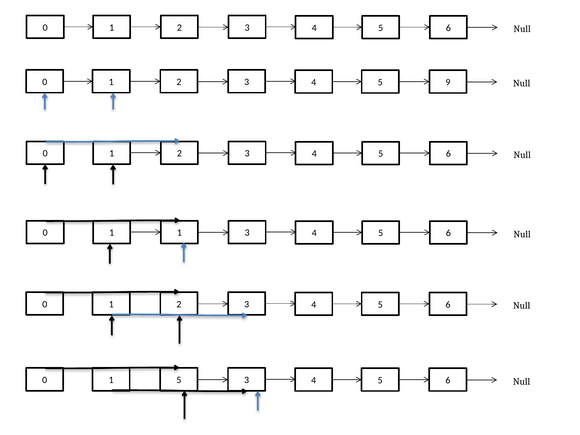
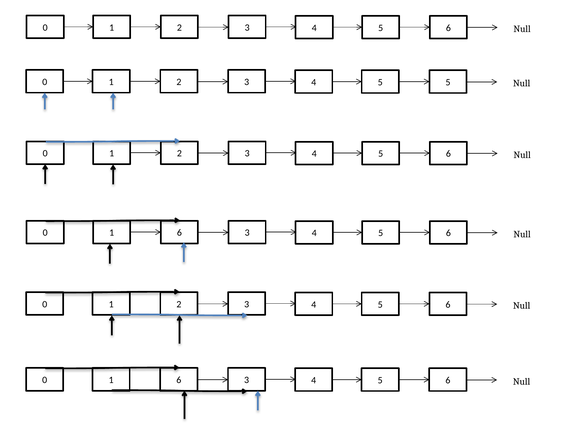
4 9: 9 -> 5 (448, 82)
1: 1 -> 6 (179, 233)
5: 5 -> 6 (179, 380)
